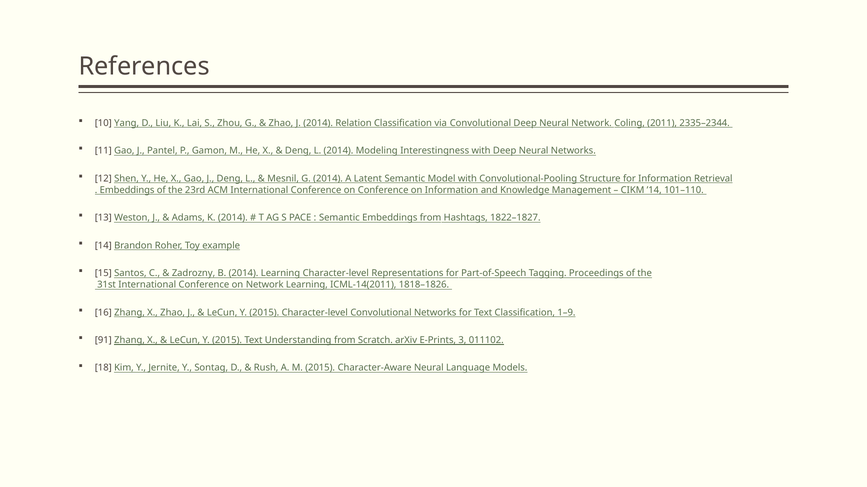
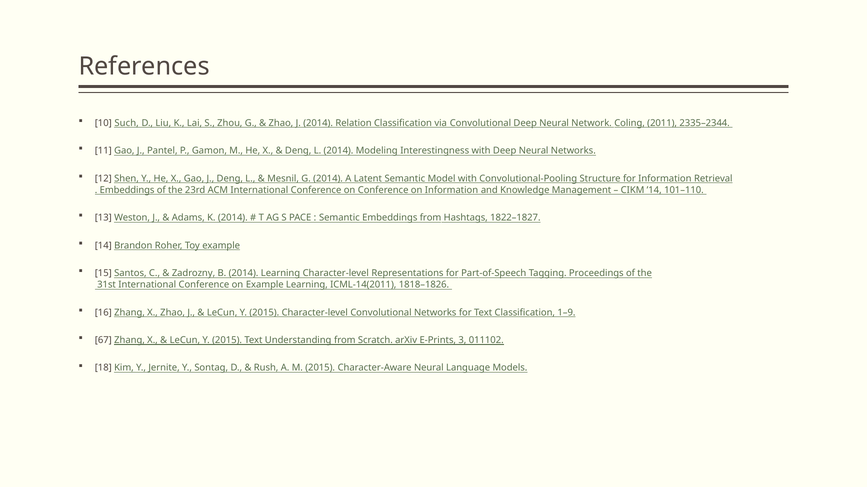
Yang: Yang -> Such (127, 123)
on Network: Network -> Example (265, 285)
91: 91 -> 67 (103, 341)
